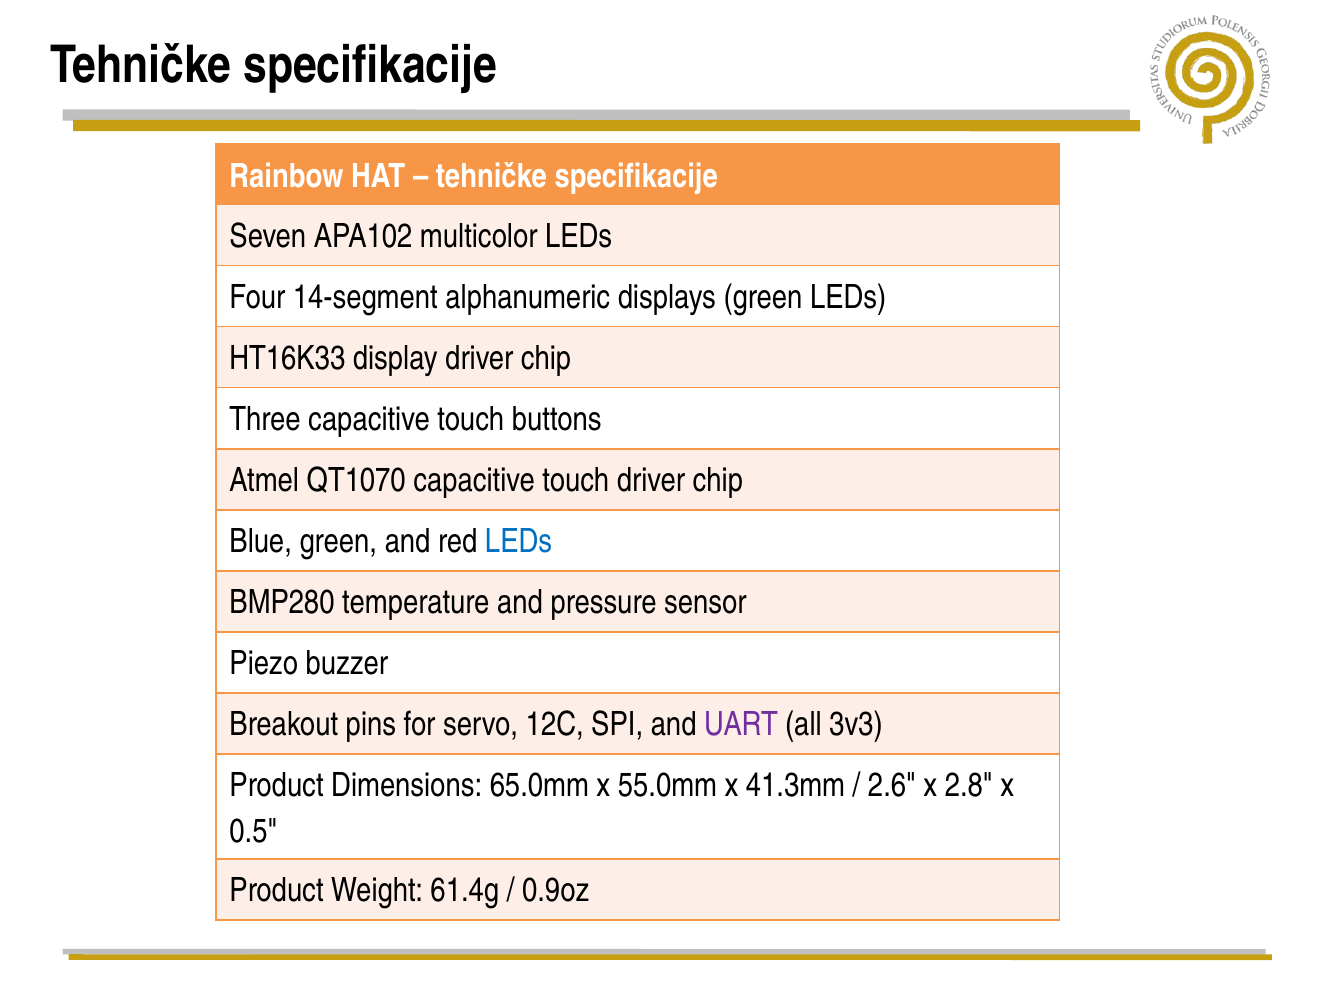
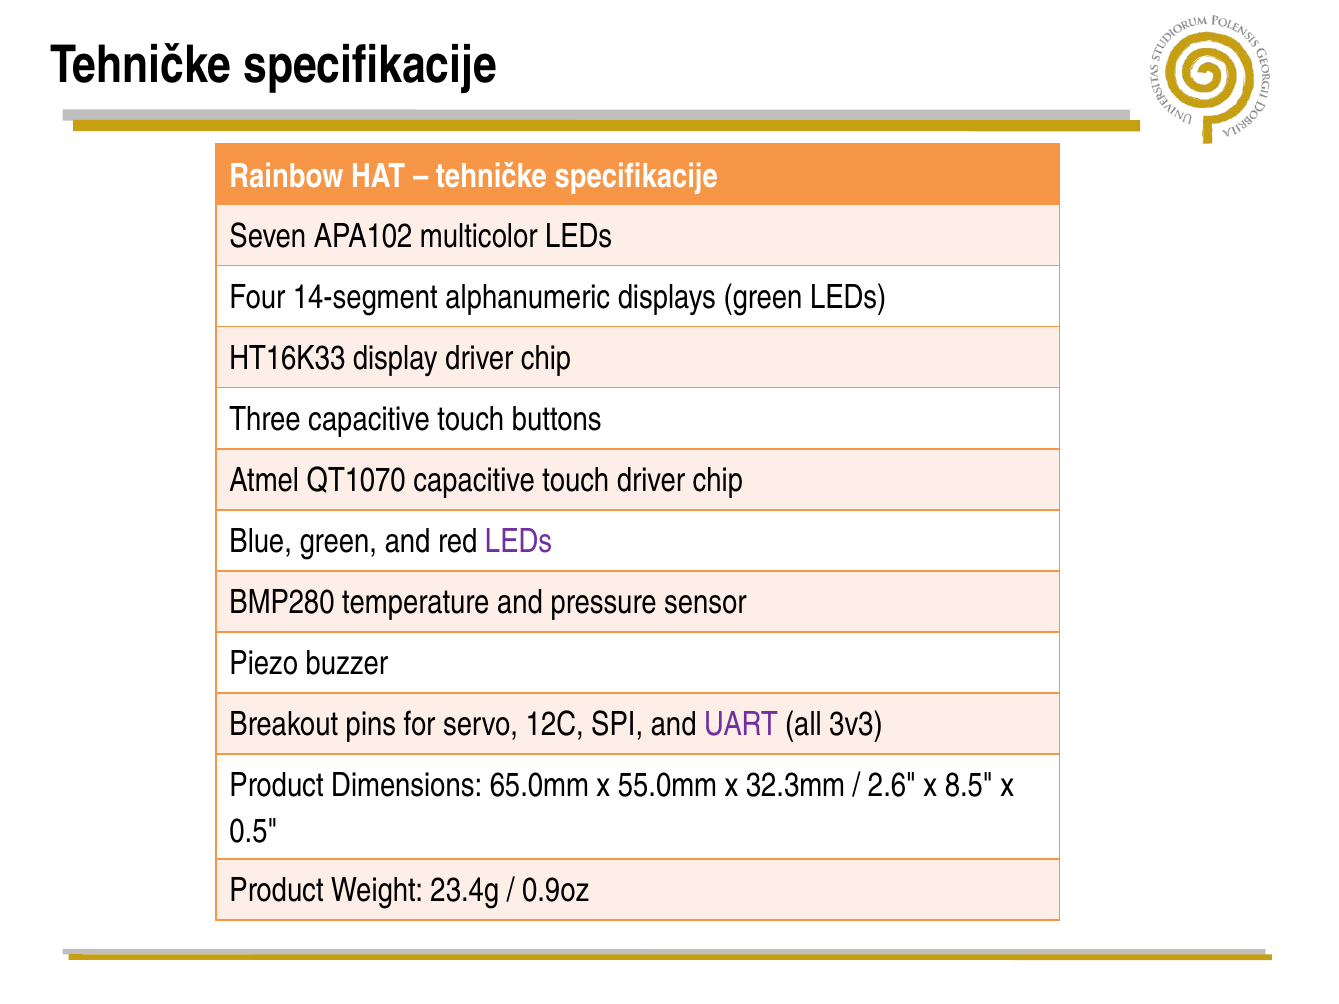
LEDs colour: blue -> purple (519, 542)
41.3mm: 41.3mm -> 32.3mm (795, 786)
2.8: 2.8 -> 8.5 (969, 786)
61.4g: 61.4g -> 23.4g (465, 891)
